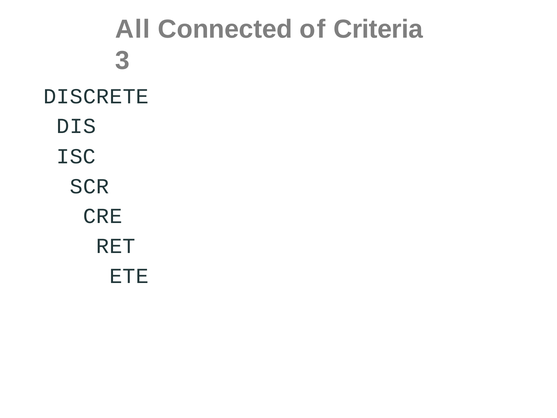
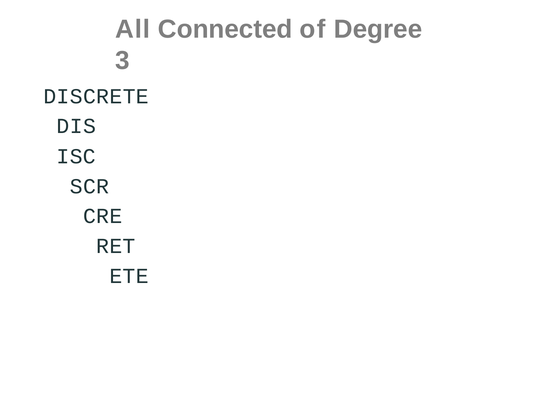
Criteria: Criteria -> Degree (378, 29)
